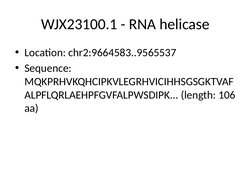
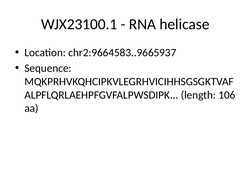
chr2:9664583..9565537: chr2:9664583..9565537 -> chr2:9664583..9665937 (122, 53)
